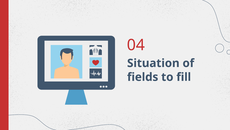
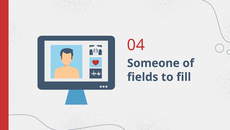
Situation: Situation -> Someone (153, 63)
